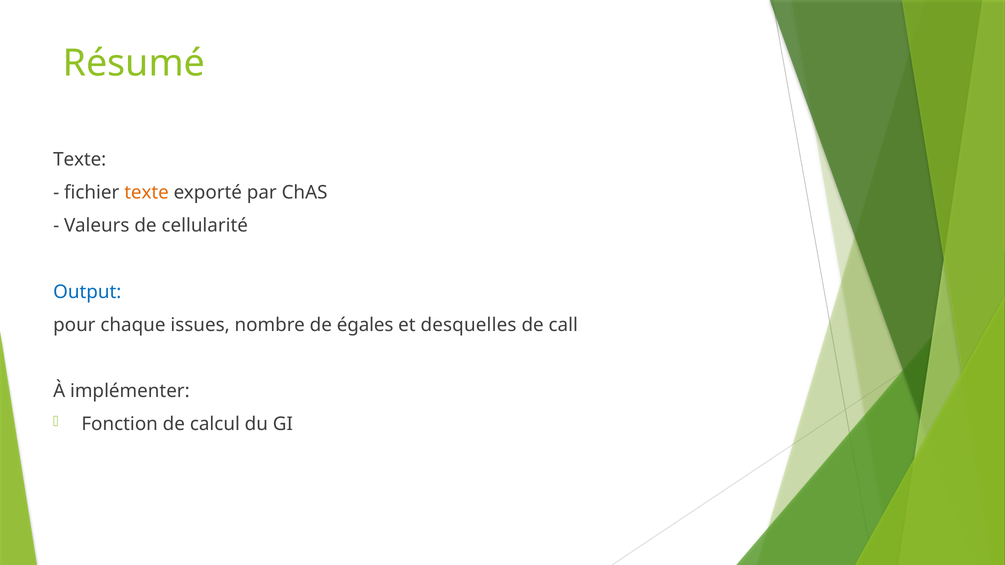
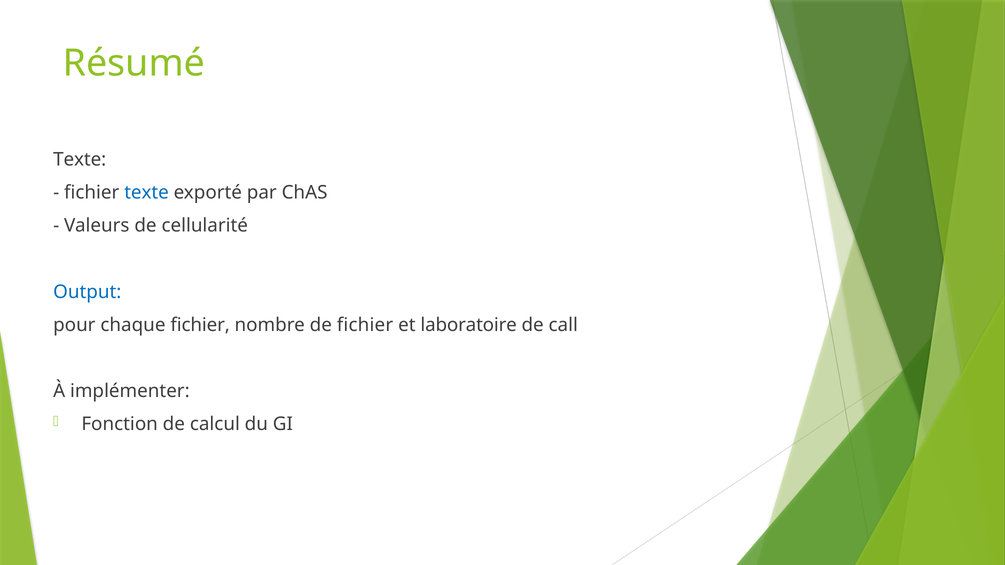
texte colour: orange -> blue (147, 193)
chaque issues: issues -> fichier (200, 325)
de égales: égales -> fichier (365, 325)
desquelles: desquelles -> laboratoire (469, 325)
